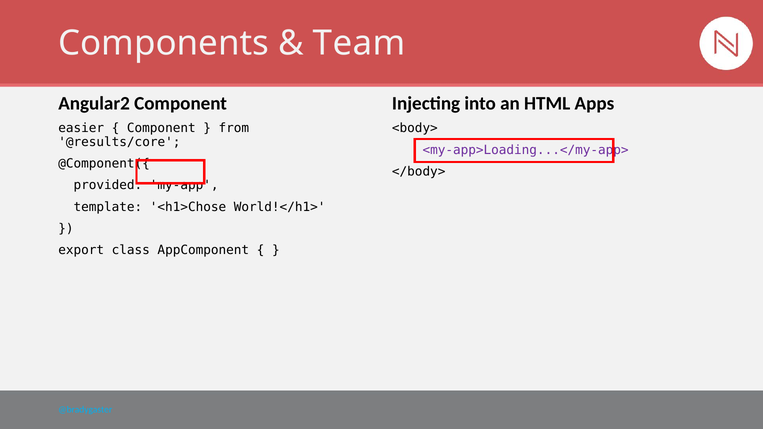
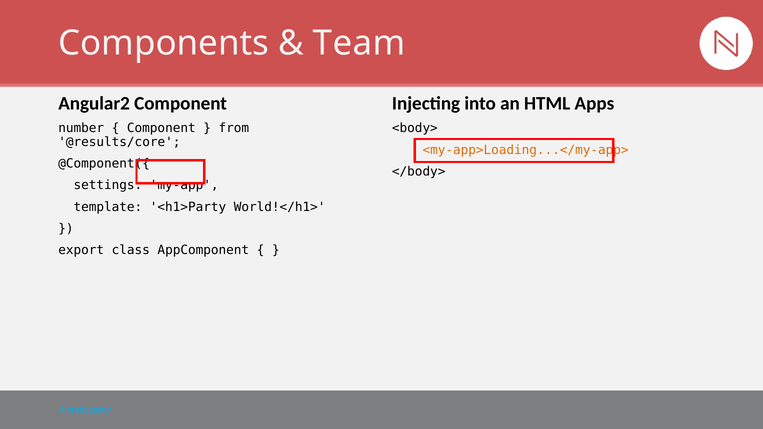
easier: easier -> number (81, 128)
<my-app>Loading...</my-app> colour: purple -> orange (526, 150)
provided: provided -> settings (108, 185)
<h1>Chose: <h1>Chose -> <h1>Party (188, 207)
